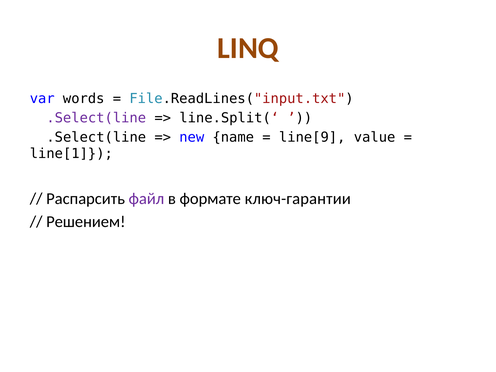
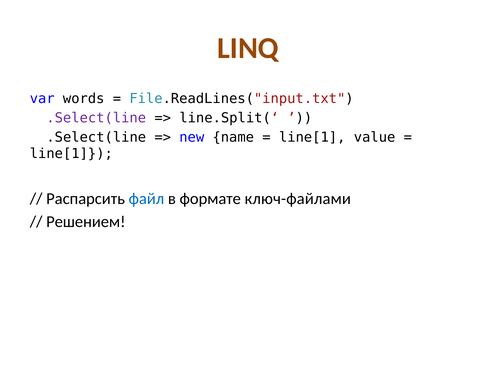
line[9: line[9 -> line[1 (312, 137)
файл colour: purple -> blue (146, 199)
ключ-гарантии: ключ-гарантии -> ключ-файлами (298, 199)
